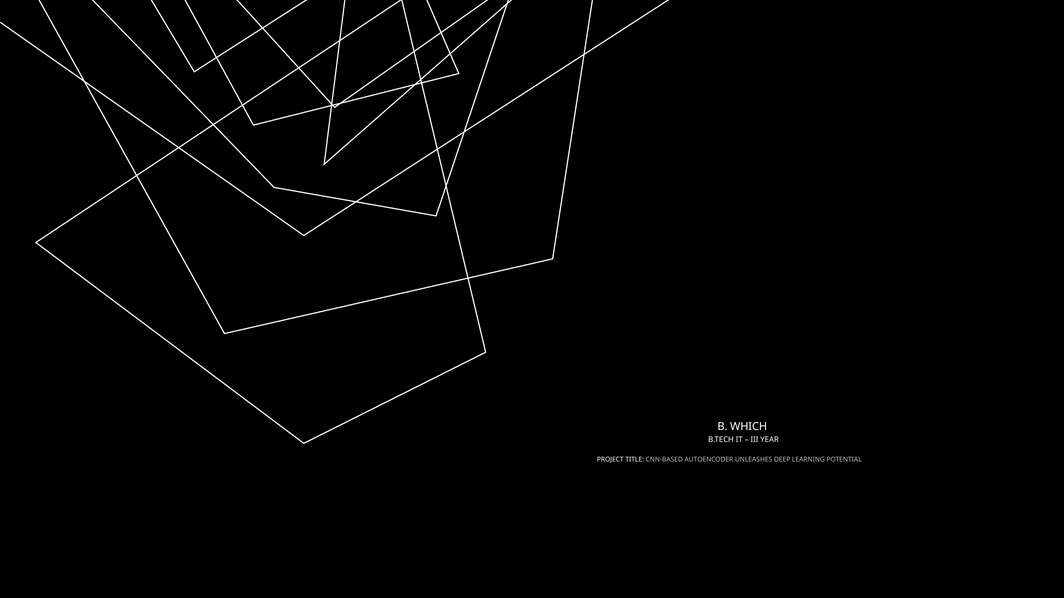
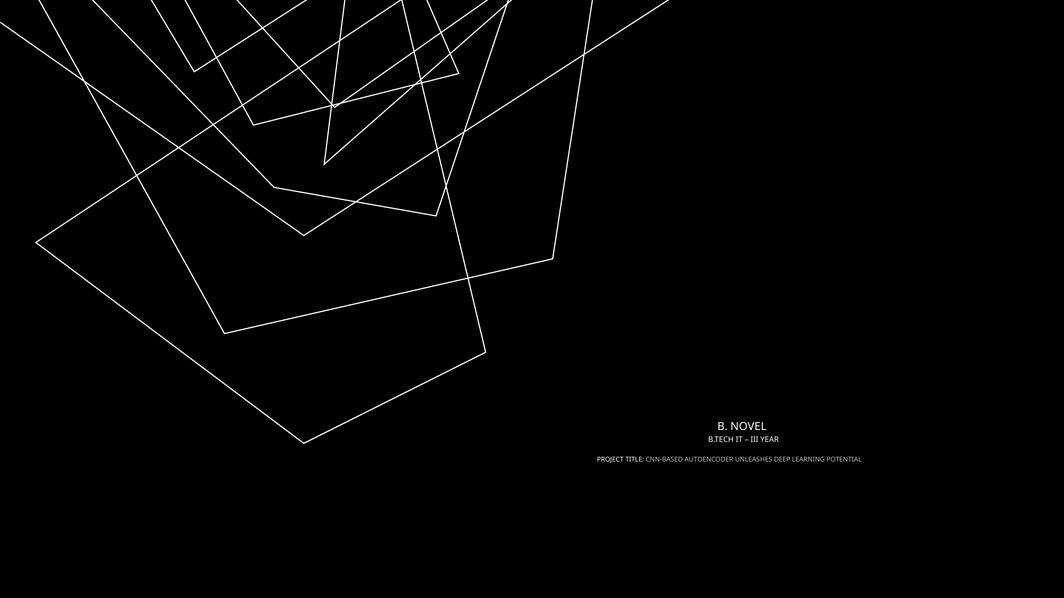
WHICH: WHICH -> NOVEL (748, 427)
